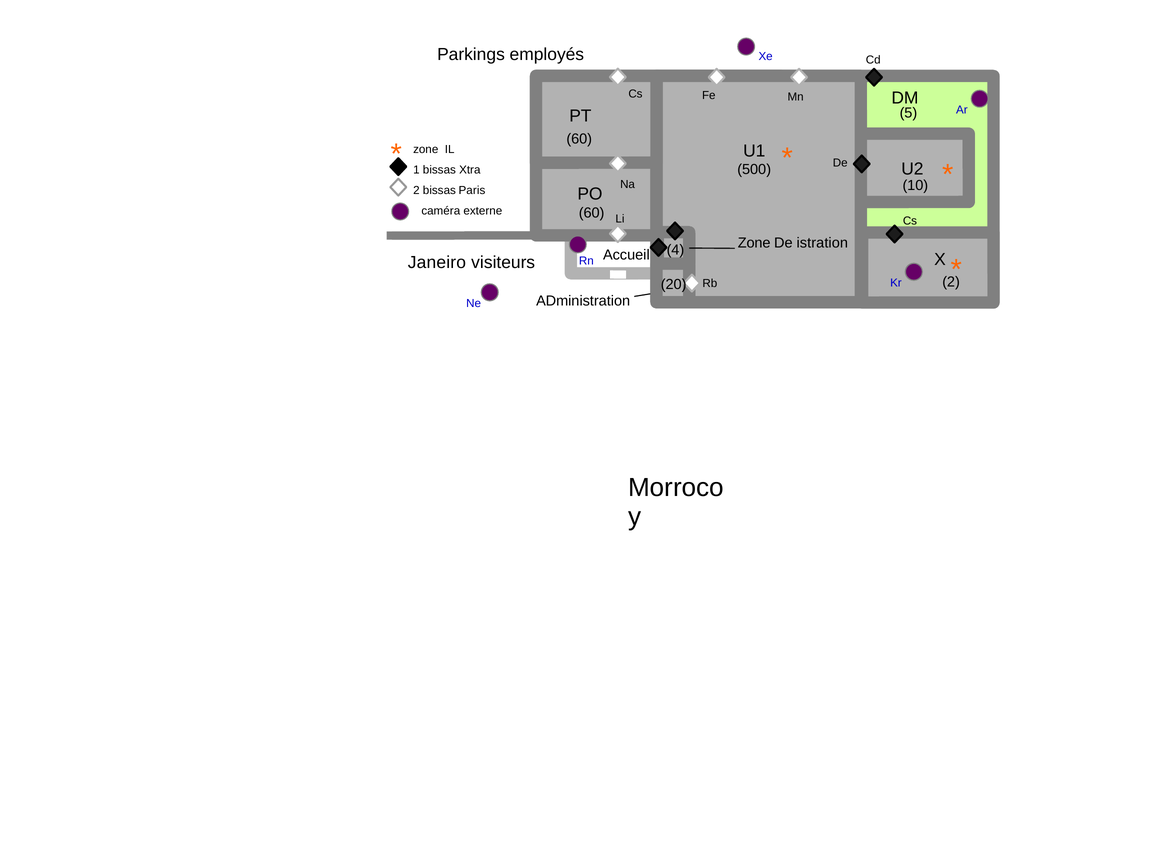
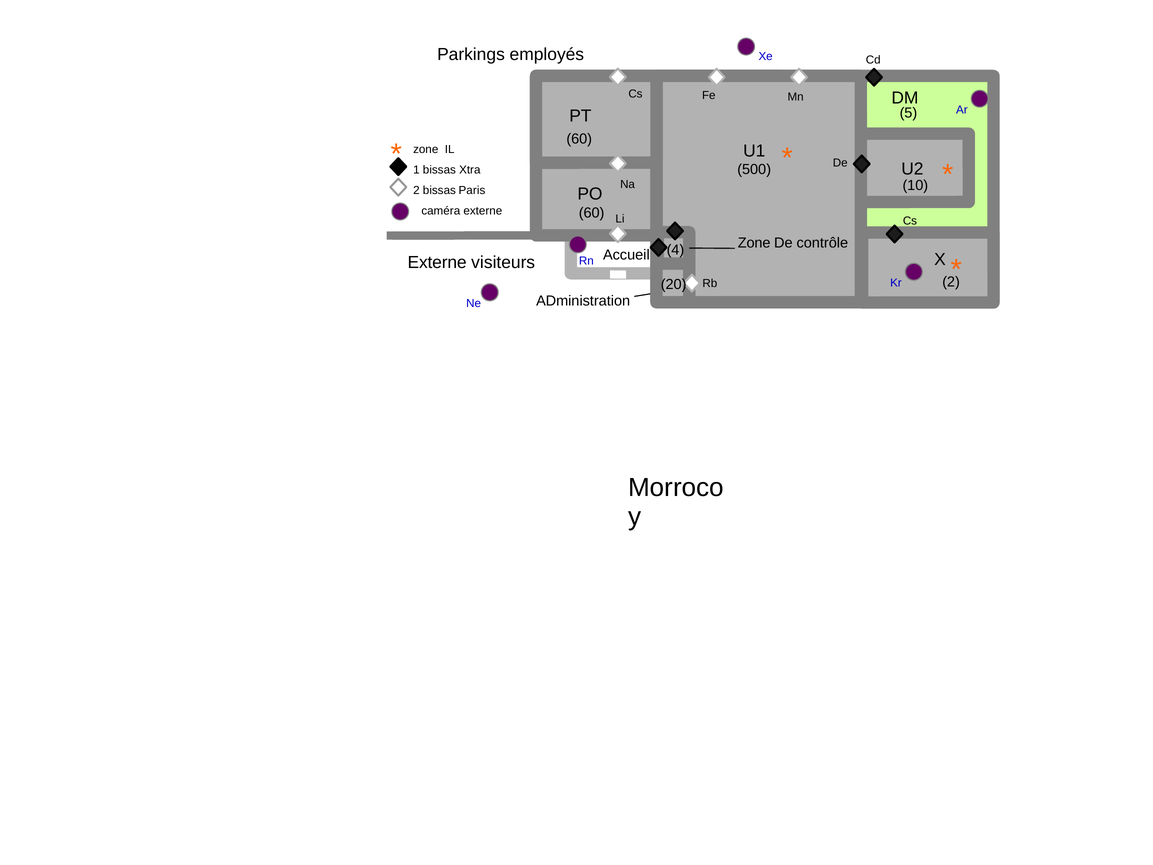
istration: istration -> contrôle (822, 243)
Janeiro: Janeiro -> Externe (437, 263)
